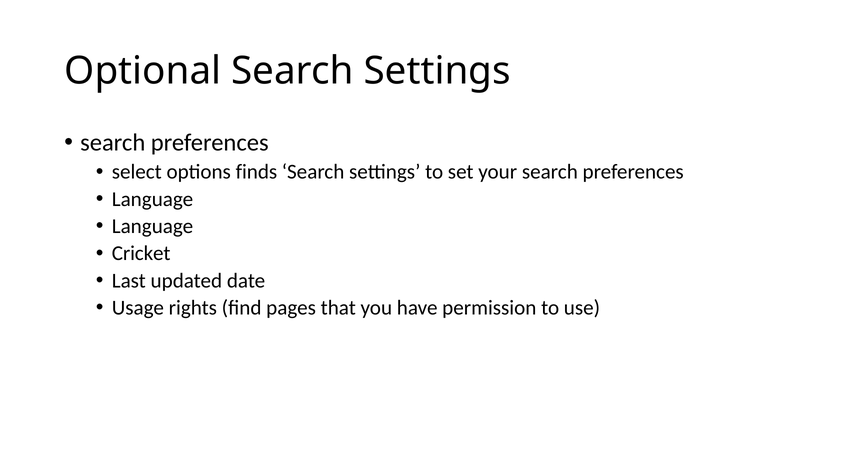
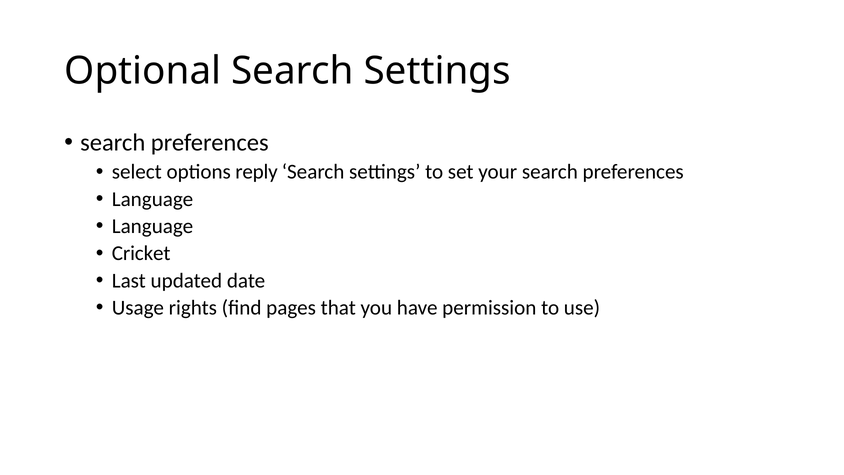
finds: finds -> reply (257, 172)
